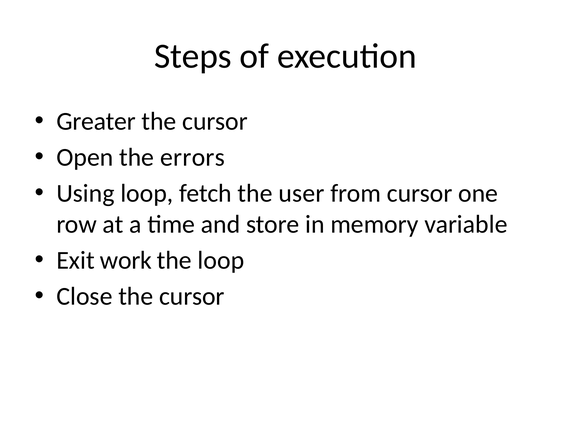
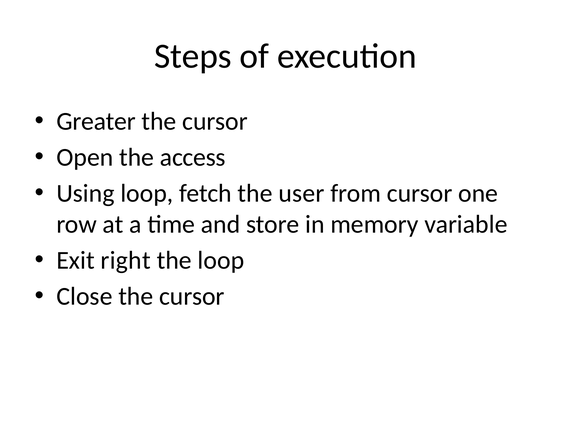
errors: errors -> access (193, 158)
work: work -> right (126, 260)
